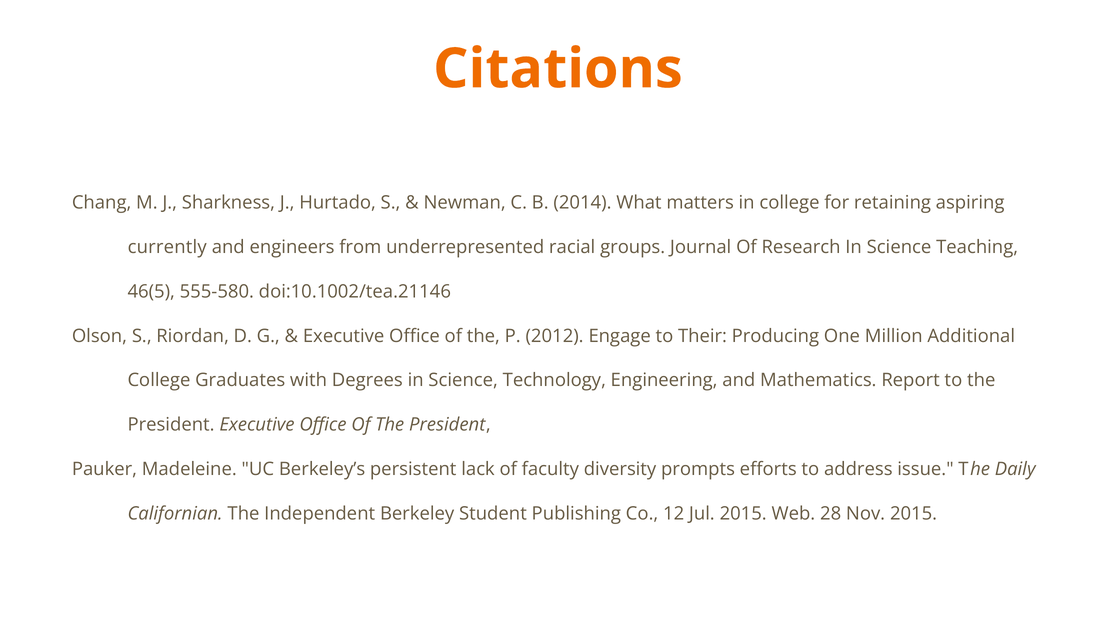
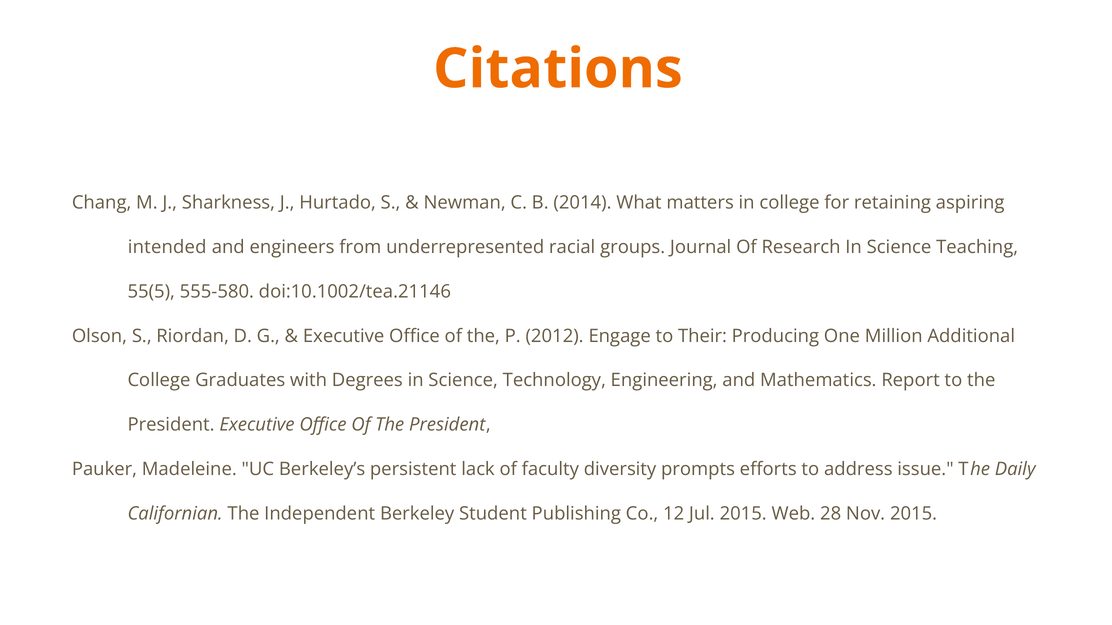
currently: currently -> intended (167, 247)
46(5: 46(5 -> 55(5 (151, 292)
